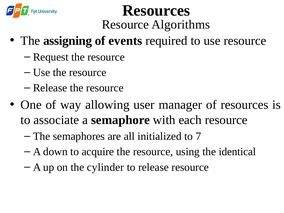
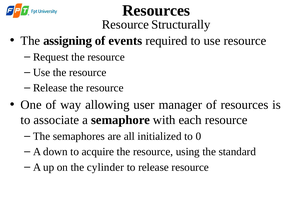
Algorithms: Algorithms -> Structurally (181, 25)
7: 7 -> 0 (198, 136)
identical: identical -> standard (237, 152)
